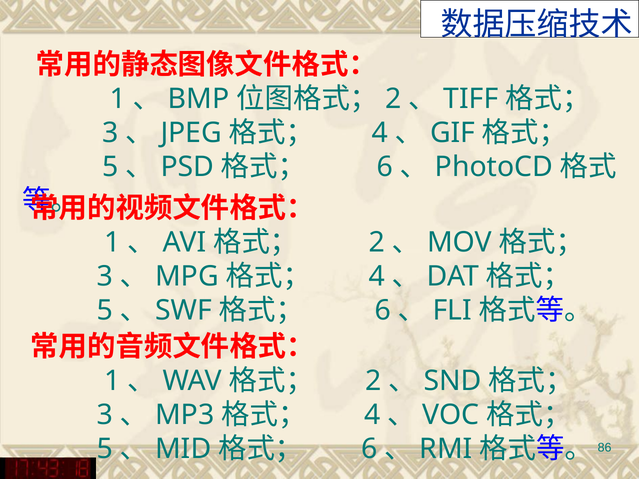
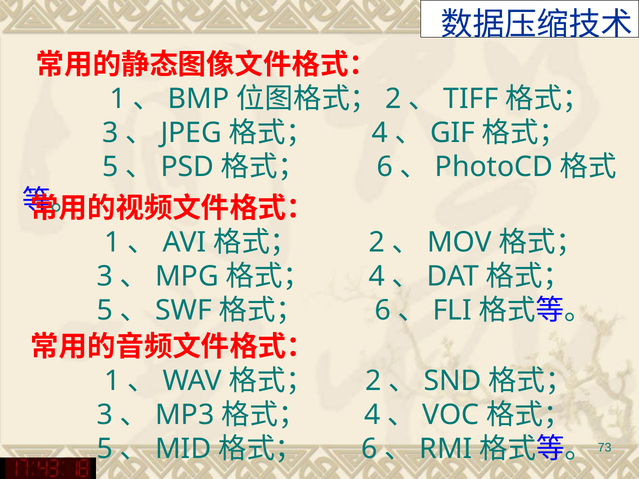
86: 86 -> 73 (605, 448)
